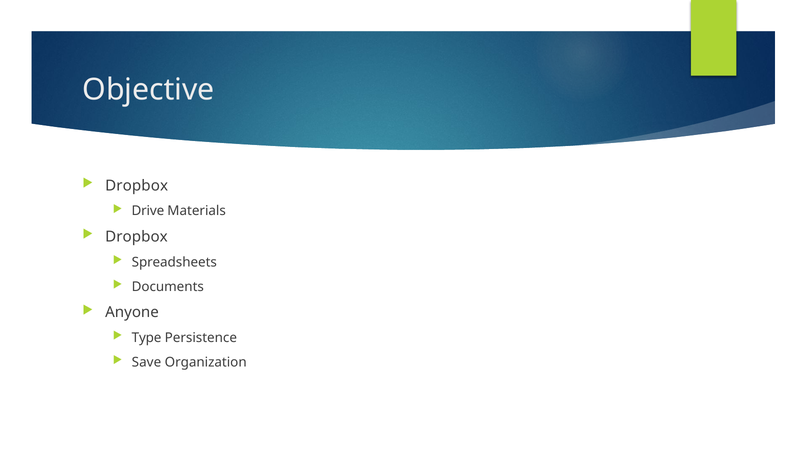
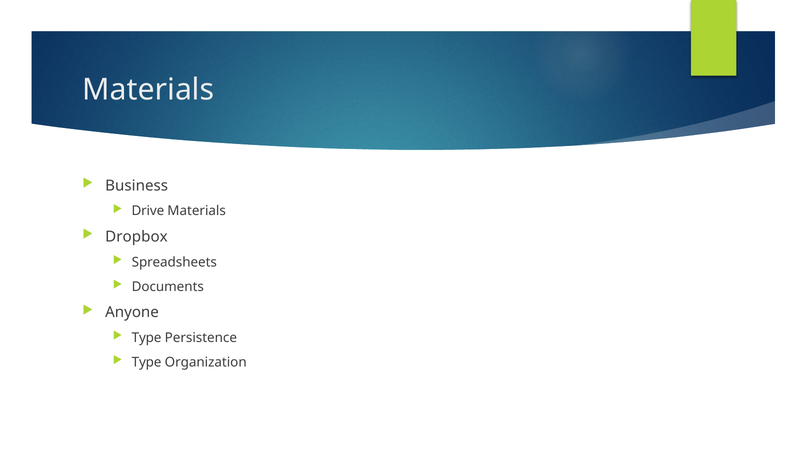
Objective: Objective -> Materials (148, 90)
Dropbox: Dropbox -> Business (137, 185)
Save: Save -> Type (147, 362)
